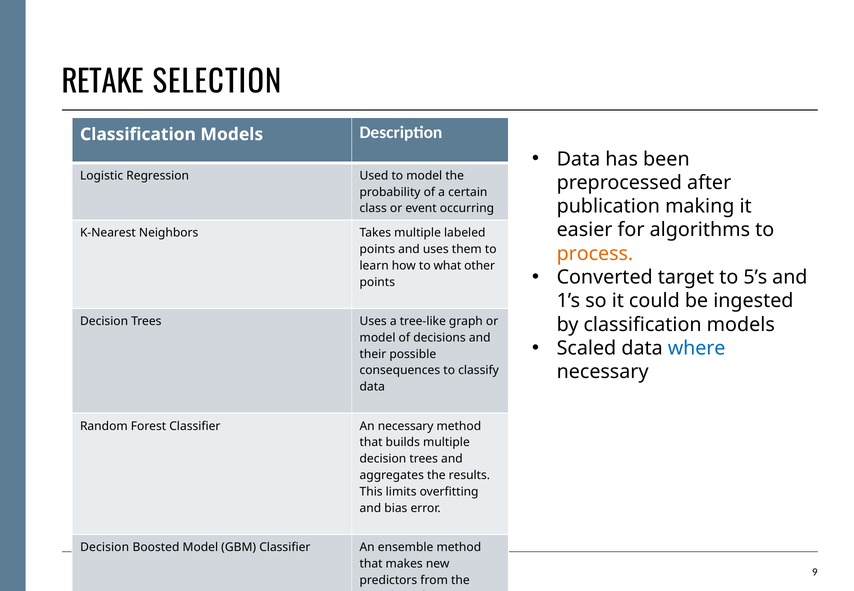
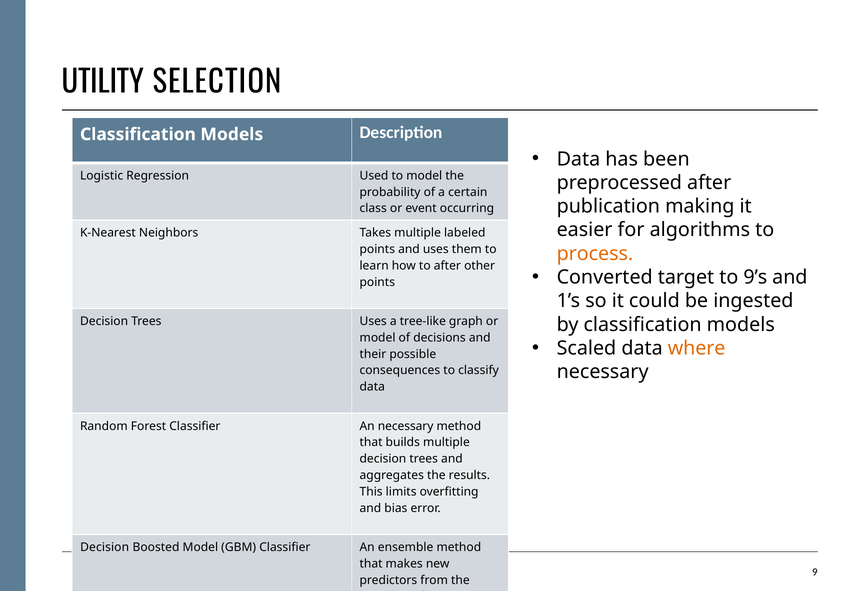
RETAKE: RETAKE -> UTILITY (103, 83)
to what: what -> after (447, 266)
5’s: 5’s -> 9’s (755, 277)
where colour: blue -> orange (697, 348)
